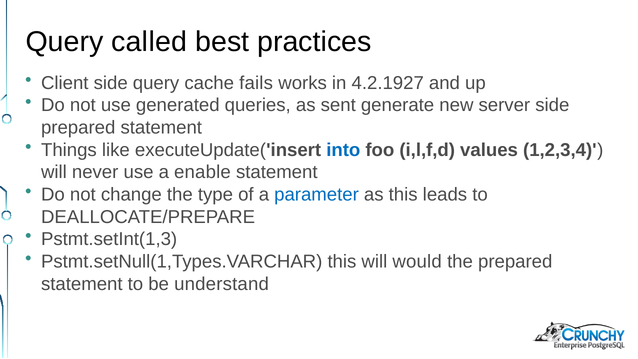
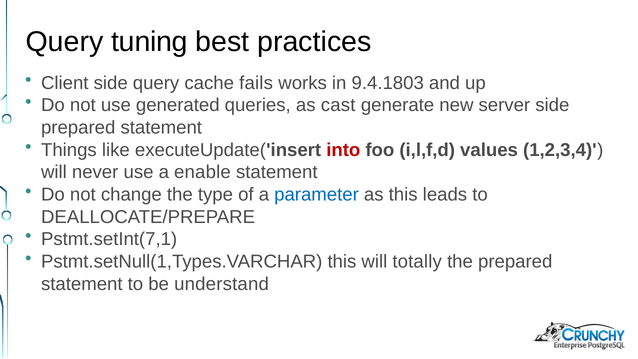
called: called -> tuning (149, 42)
4.2.1927: 4.2.1927 -> 9.4.1803 (388, 83)
sent: sent -> cast (338, 105)
into colour: blue -> red (343, 150)
Pstmt.setInt(1,3: Pstmt.setInt(1,3 -> Pstmt.setInt(7,1 (109, 239)
would: would -> totally (417, 262)
